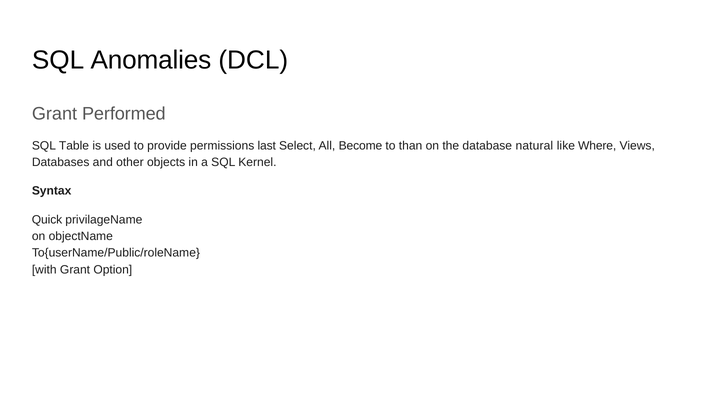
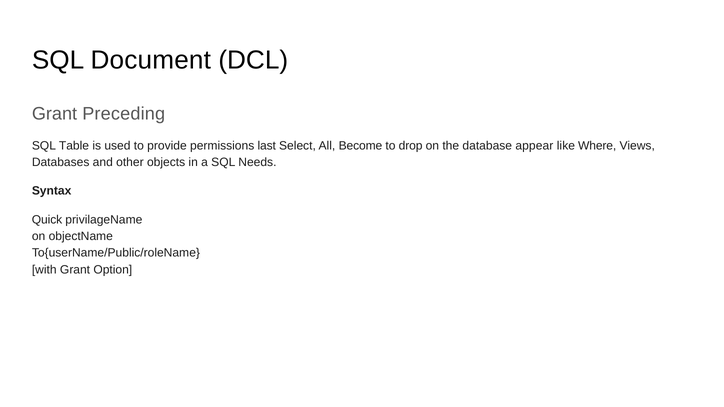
Anomalies: Anomalies -> Document (151, 60)
Performed: Performed -> Preceding (124, 114)
than: than -> drop (411, 146)
natural: natural -> appear (534, 146)
Kernel: Kernel -> Needs (257, 162)
